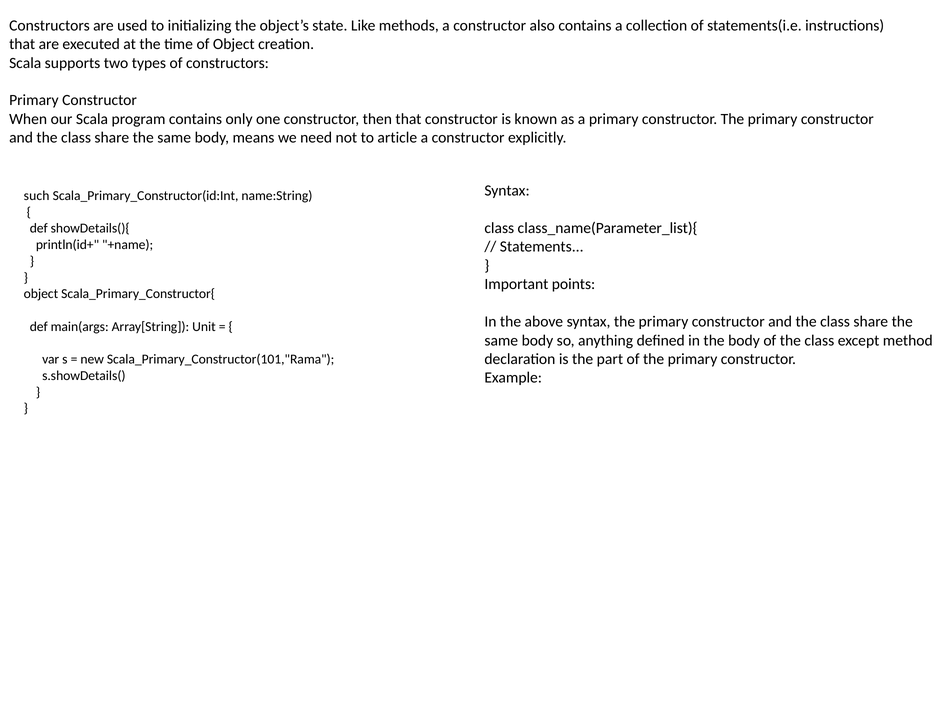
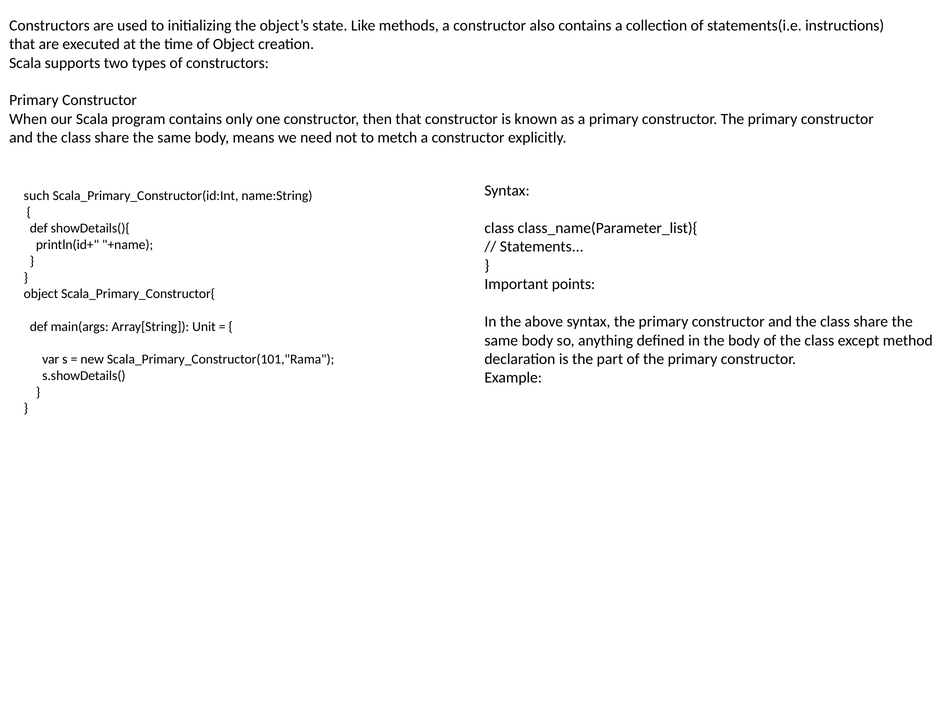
article: article -> metch (397, 138)
